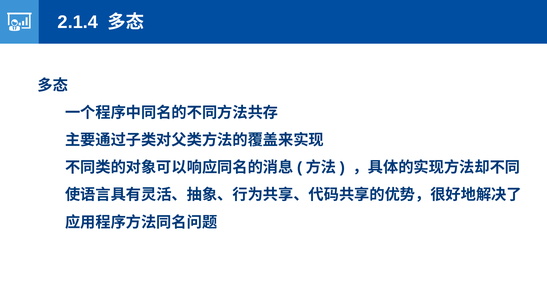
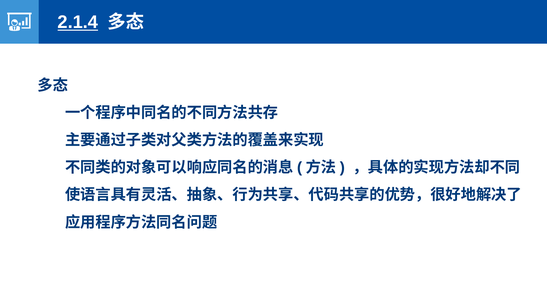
2.1.4 underline: none -> present (78, 22)
